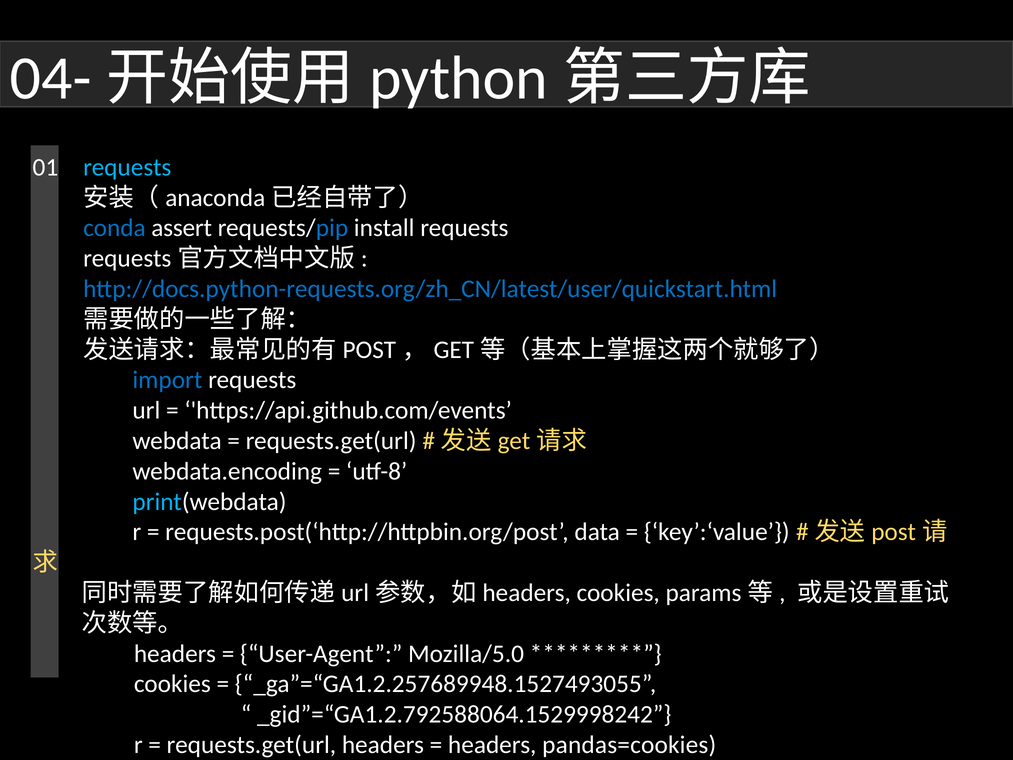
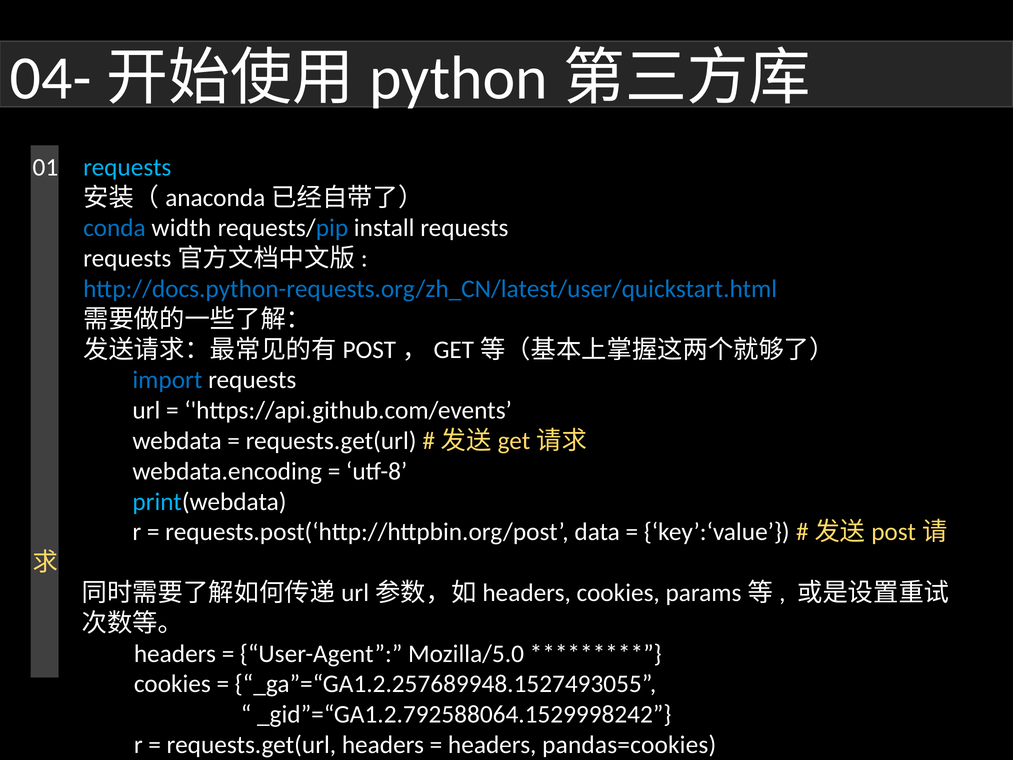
assert: assert -> width (181, 228)
